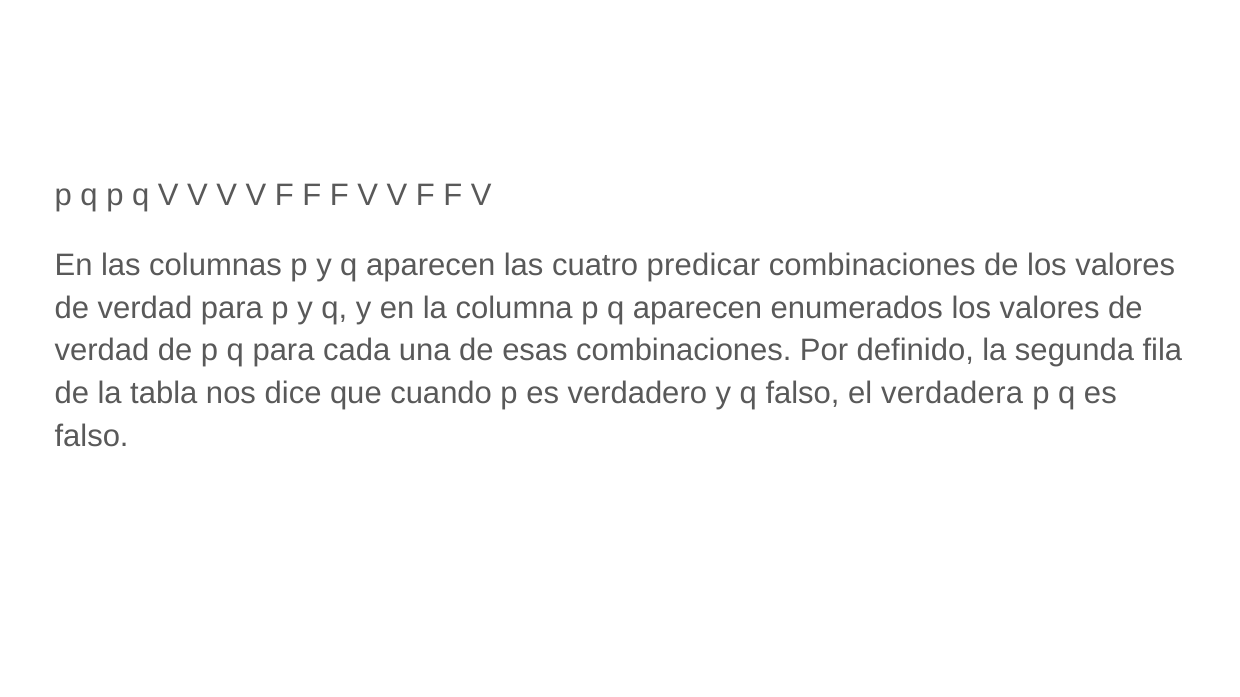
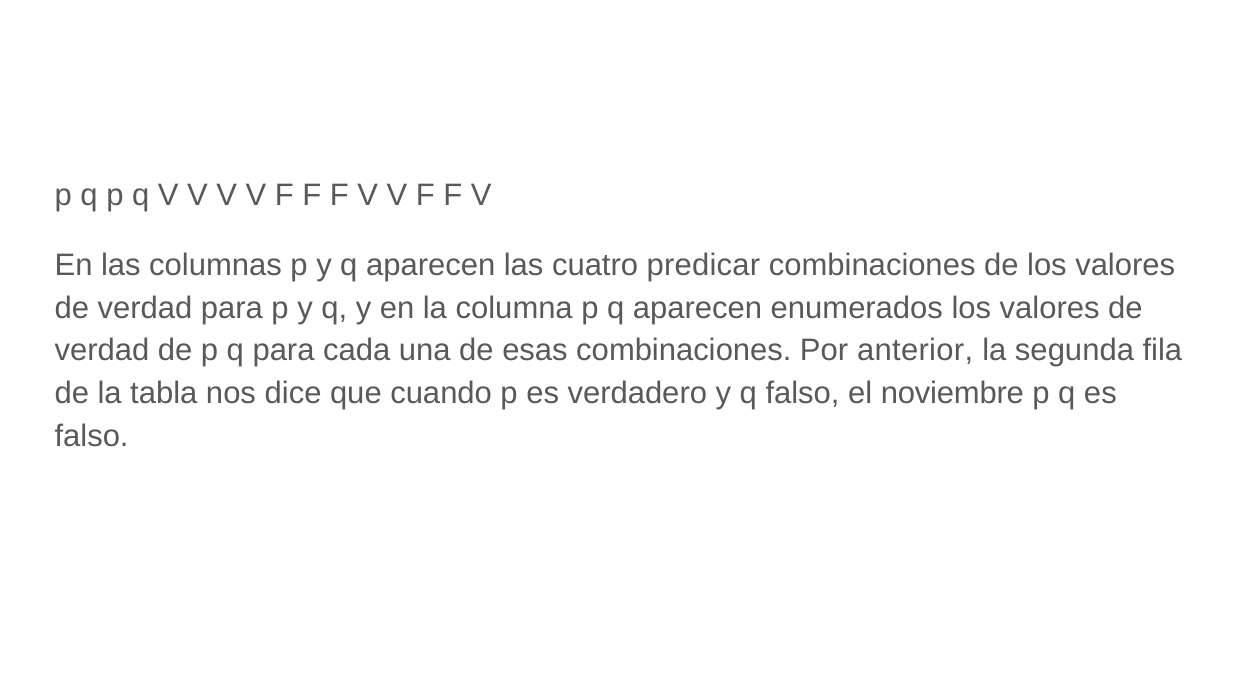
definido: definido -> anterior (915, 351)
verdadera: verdadera -> noviembre (952, 394)
